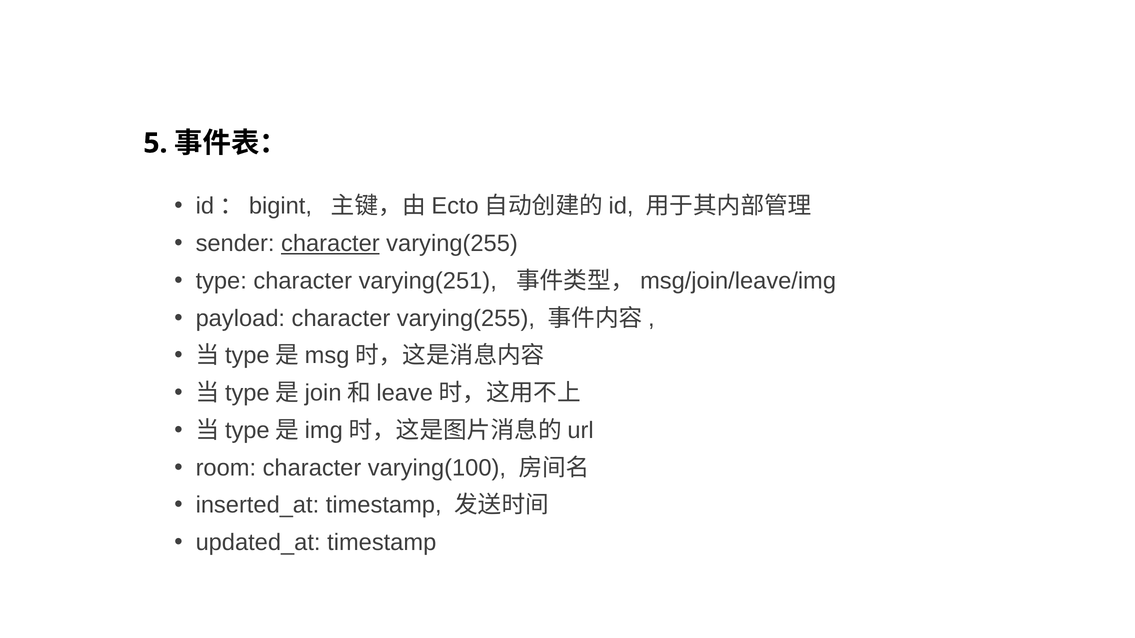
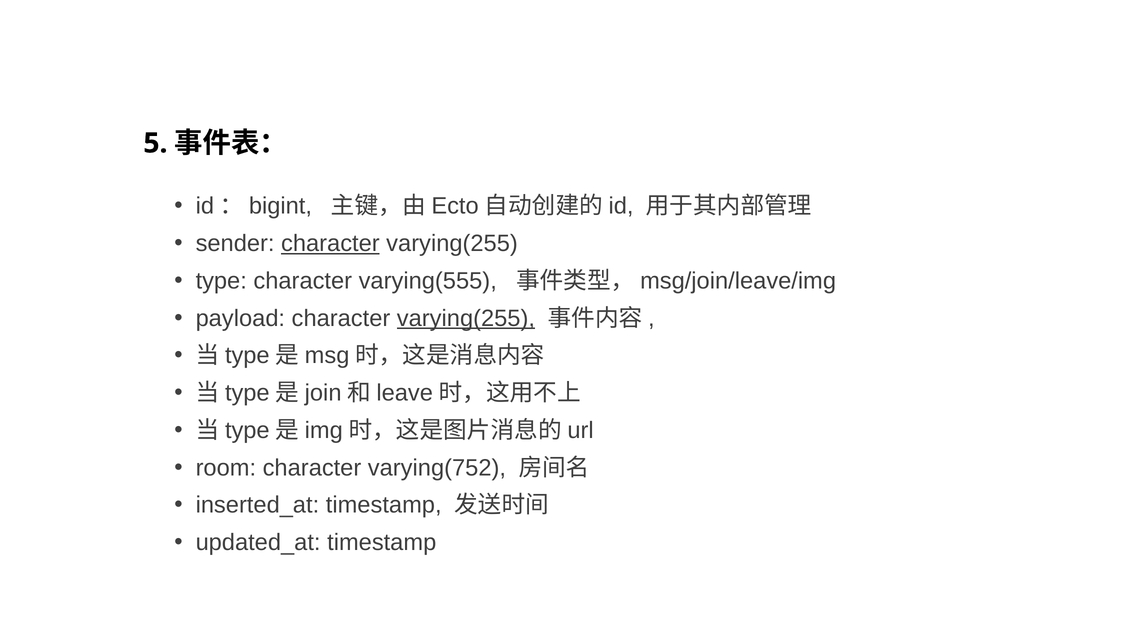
varying(251: varying(251 -> varying(555 (428, 281)
varying(255 underline: none -> present (466, 318)
varying(100: varying(100 -> varying(752 (437, 468)
